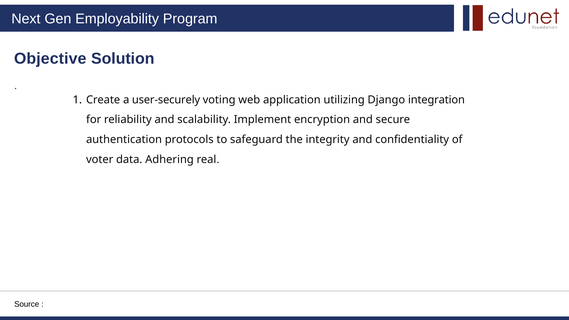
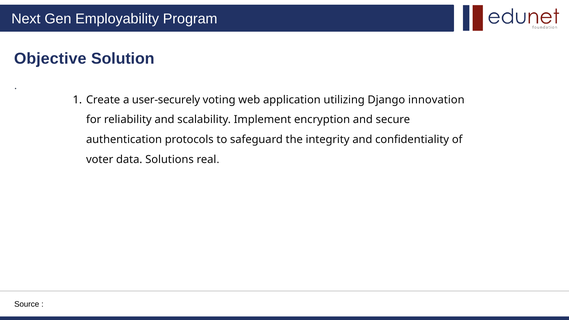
integration: integration -> innovation (436, 100)
Adhering: Adhering -> Solutions (169, 159)
